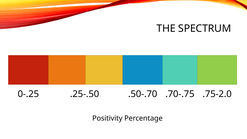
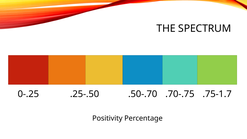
.75-2.0: .75-2.0 -> .75-1.7 (217, 94)
